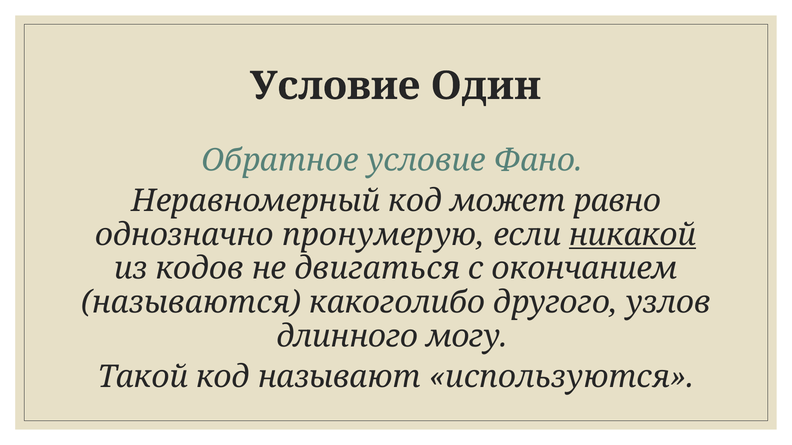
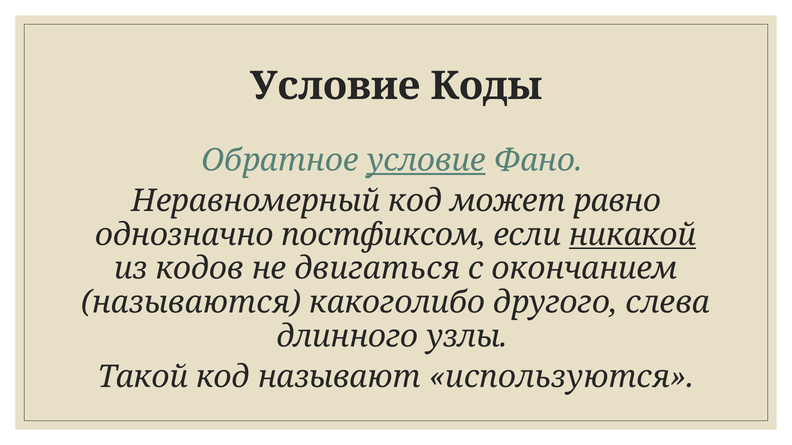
Один: Один -> Коды (486, 86)
условие underline: none -> present (426, 161)
пронумерую: пронумерую -> постфиксом (384, 235)
узлов: узлов -> слева (668, 303)
могу: могу -> узлы (467, 337)
